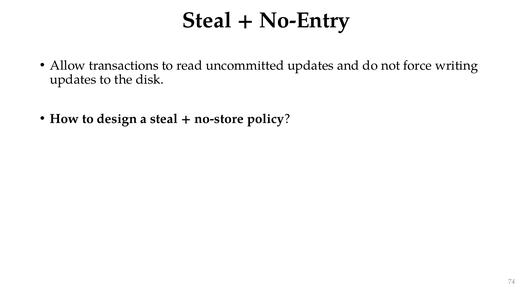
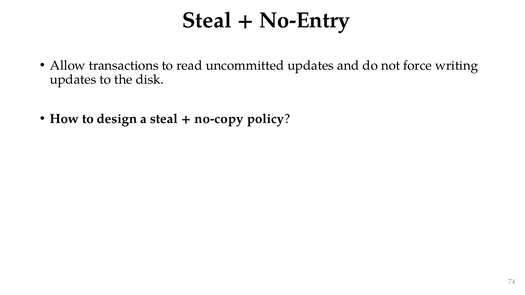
no-store: no-store -> no-copy (219, 119)
